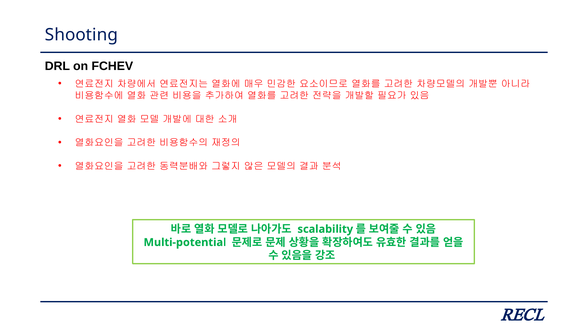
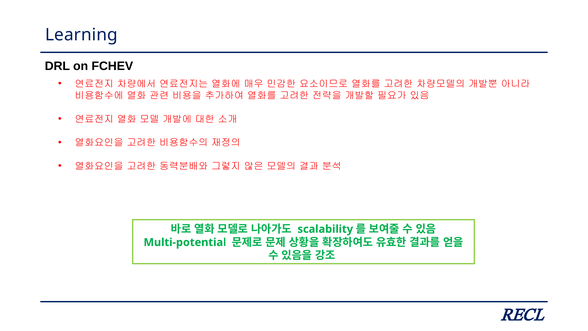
Shooting: Shooting -> Learning (81, 35)
